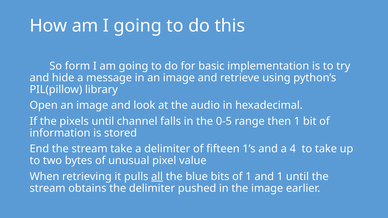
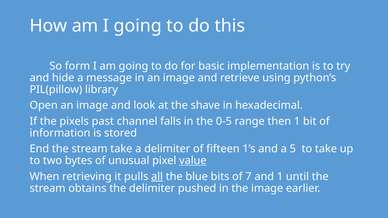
audio: audio -> shave (205, 105)
pixels until: until -> past (103, 121)
4: 4 -> 5 (293, 149)
value underline: none -> present (193, 161)
of 1: 1 -> 7 (248, 177)
